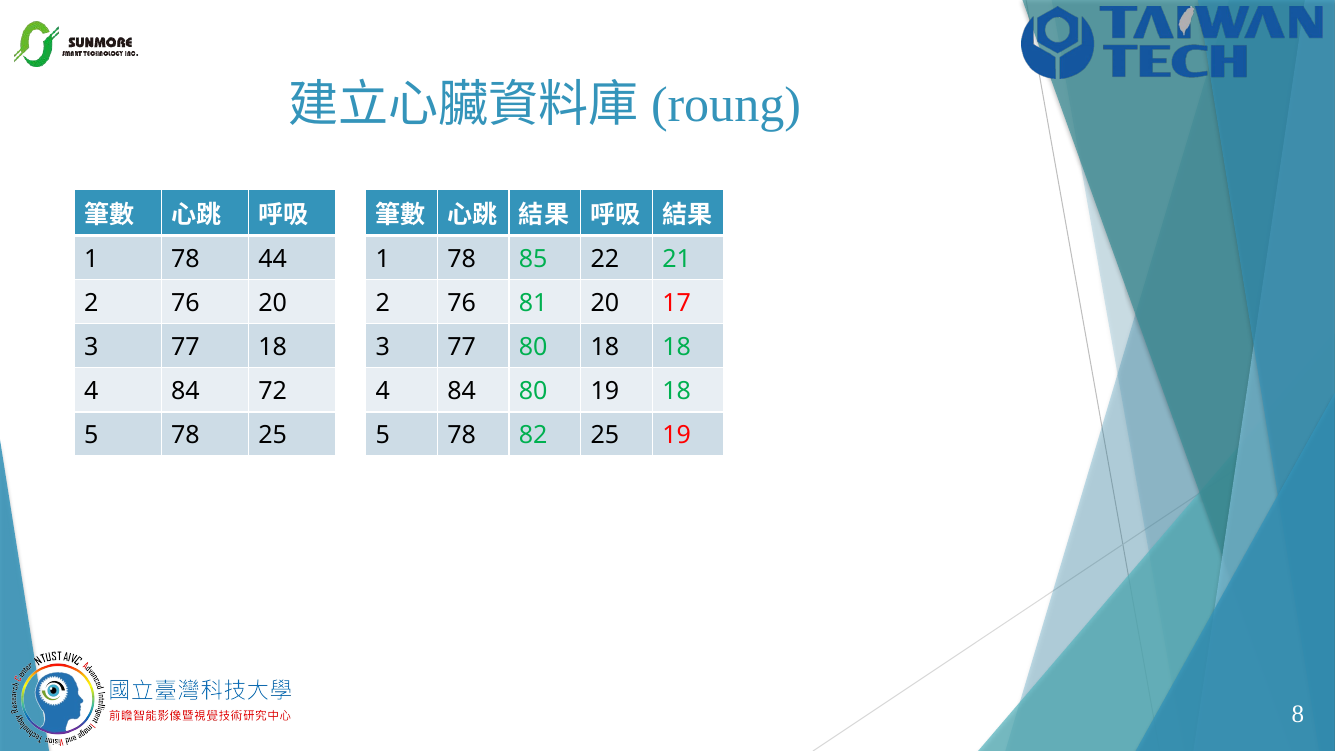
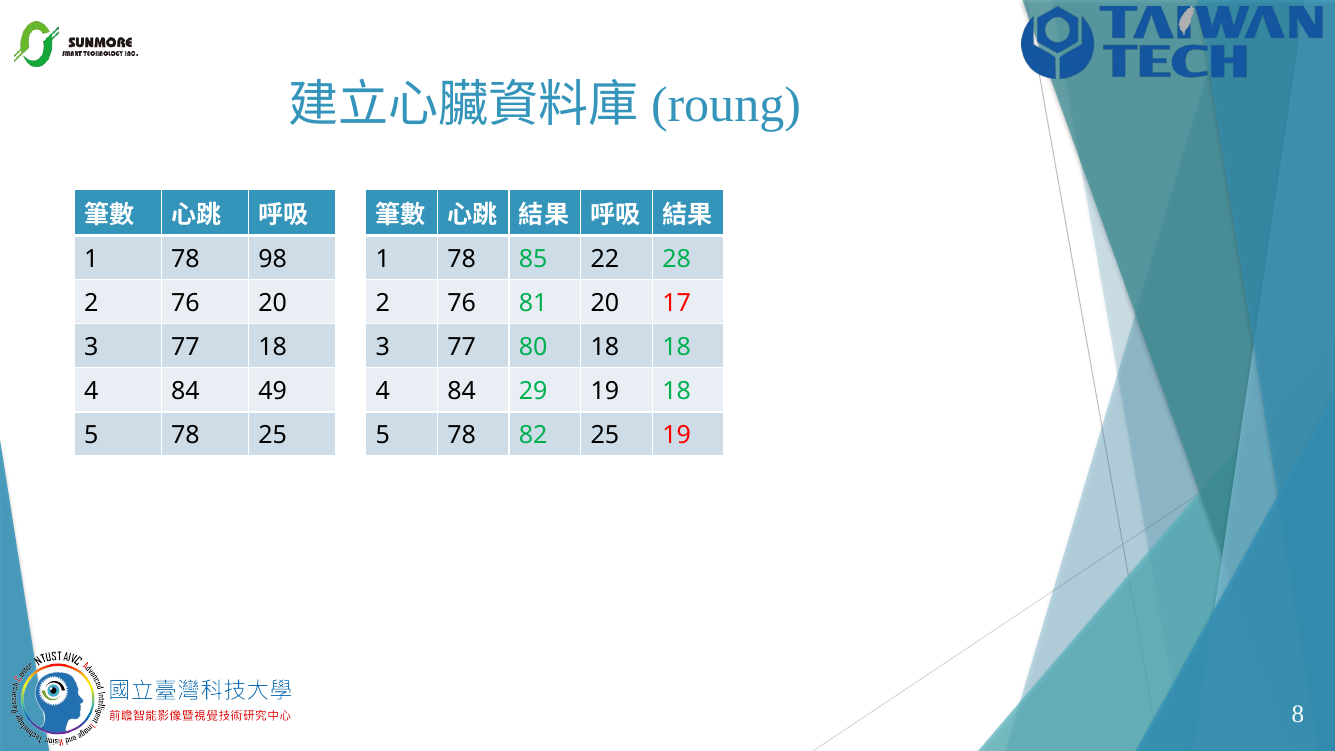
44: 44 -> 98 (273, 259)
21: 21 -> 28 (677, 259)
72: 72 -> 49 (273, 391)
84 80: 80 -> 29 (533, 391)
